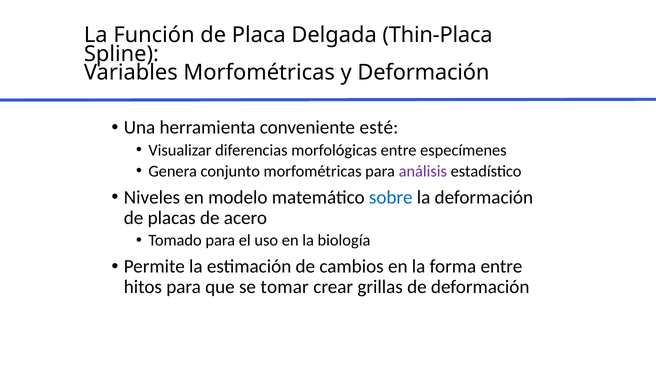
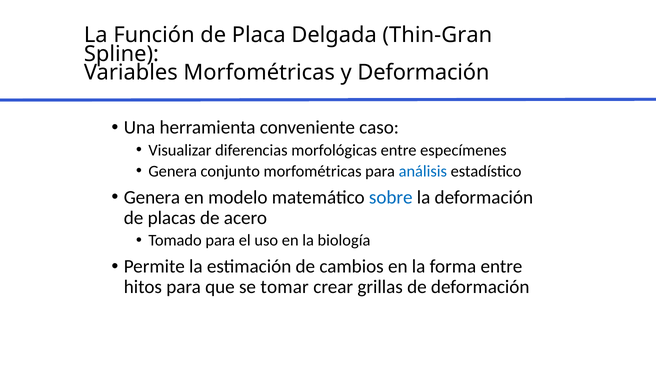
Thin-Placa: Thin-Placa -> Thin-Gran (437, 35)
esté: esté -> caso (379, 127)
análisis colour: purple -> blue (423, 171)
Niveles: Niveles -> Genera (152, 197)
